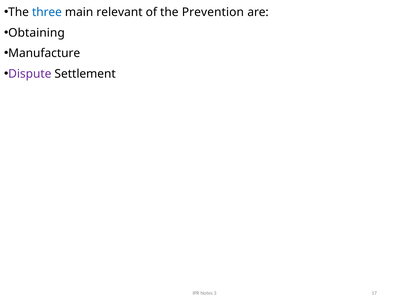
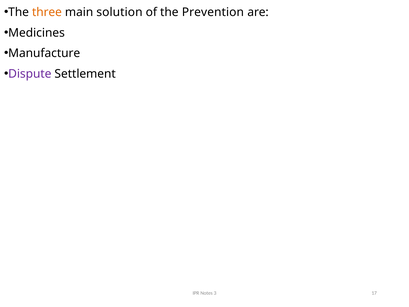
three colour: blue -> orange (47, 12)
relevant: relevant -> solution (119, 12)
Obtaining: Obtaining -> Medicines (37, 33)
